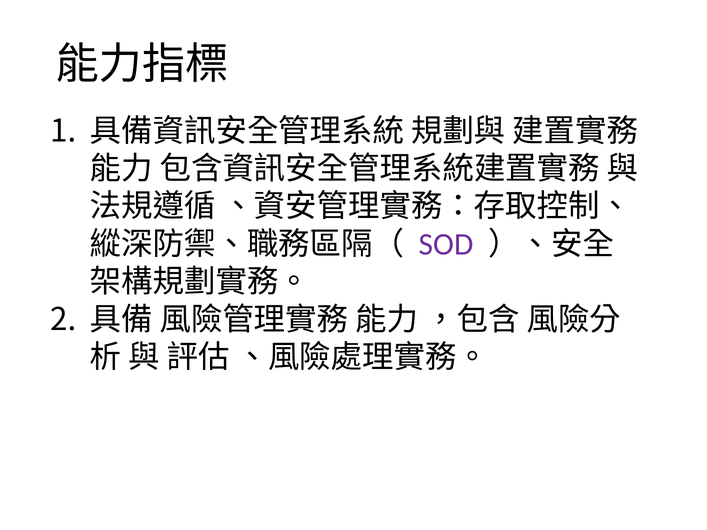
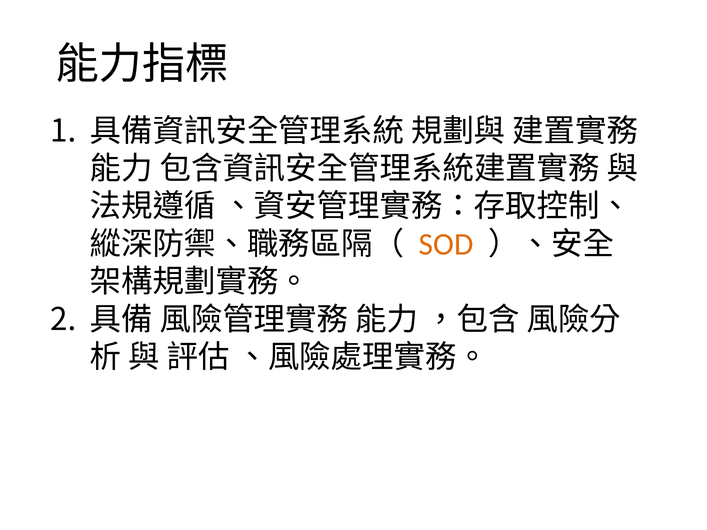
SOD colour: purple -> orange (446, 244)
